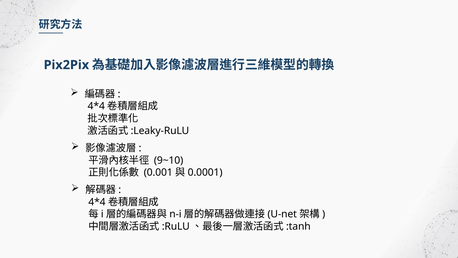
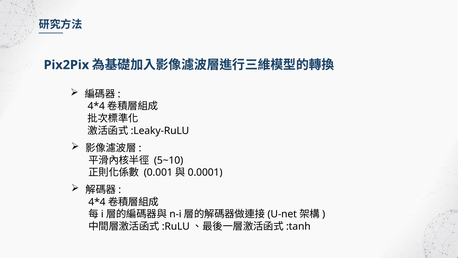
9~10: 9~10 -> 5~10 (169, 160)
